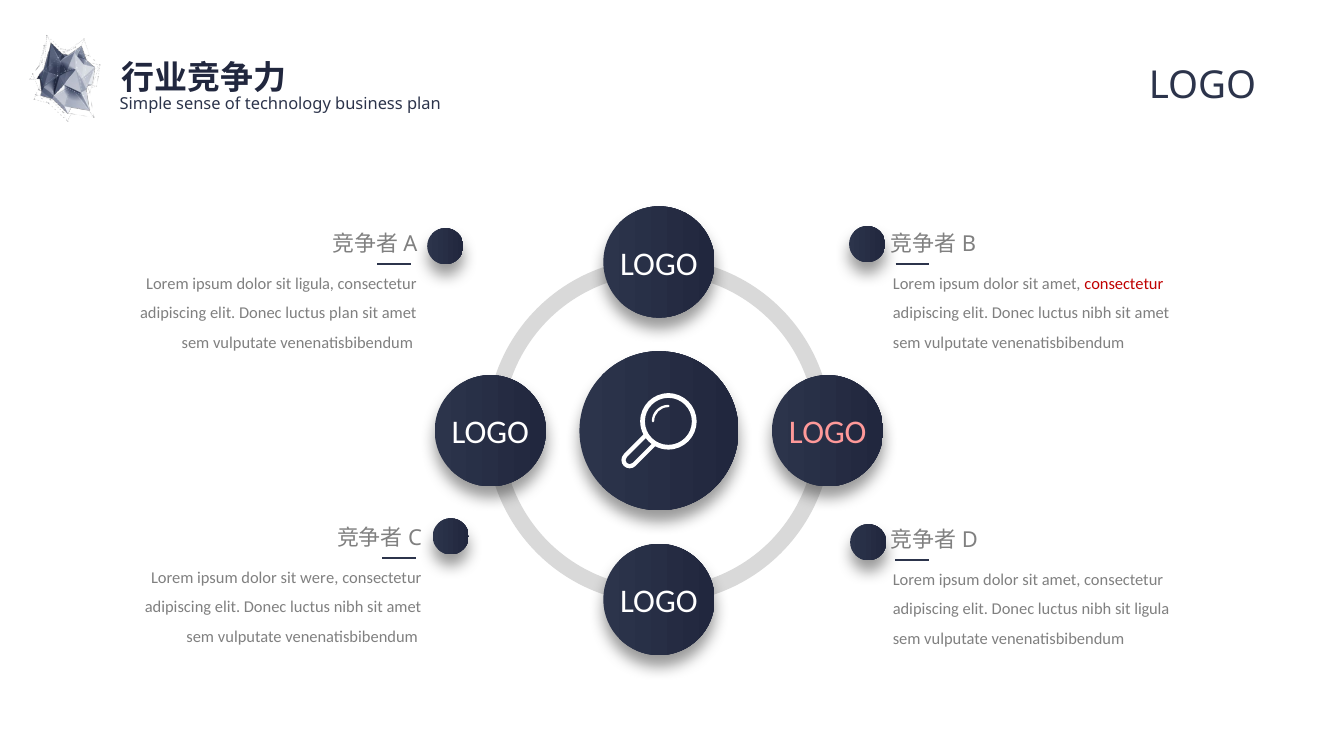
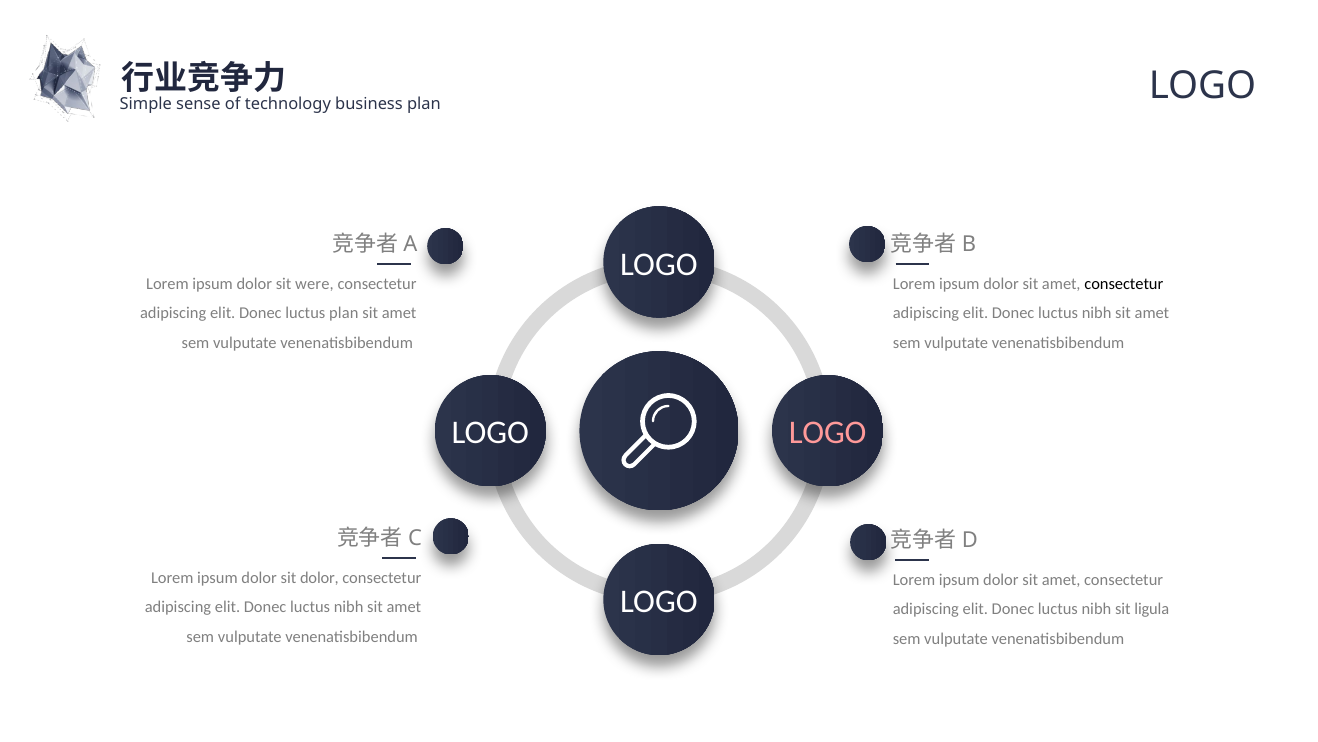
dolor sit ligula: ligula -> were (314, 283)
consectetur colour: red -> black (1124, 283)
sit were: were -> dolor (319, 577)
